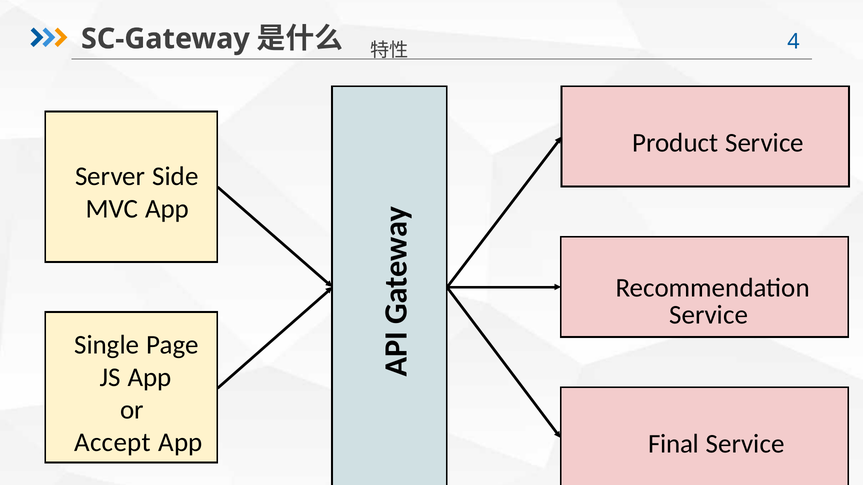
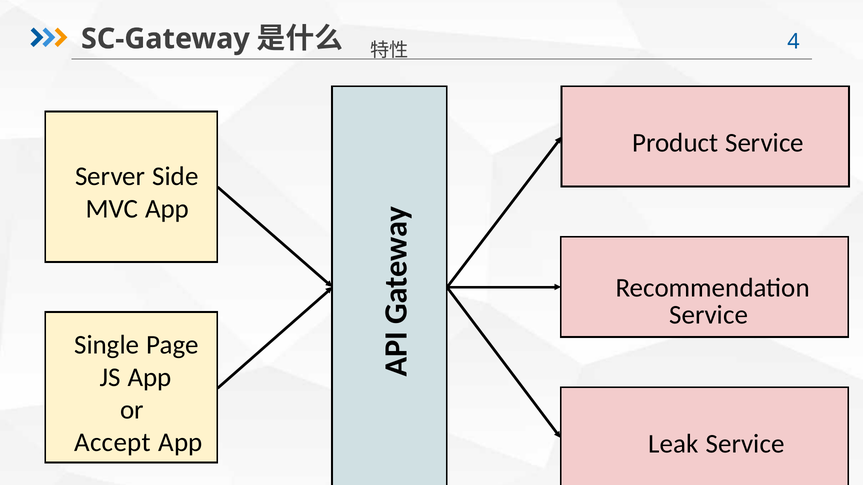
Final: Final -> Leak (673, 444)
